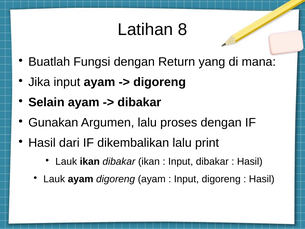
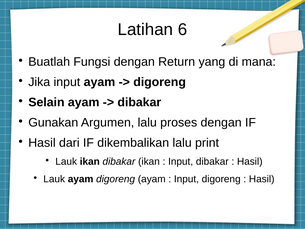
8: 8 -> 6 (182, 29)
